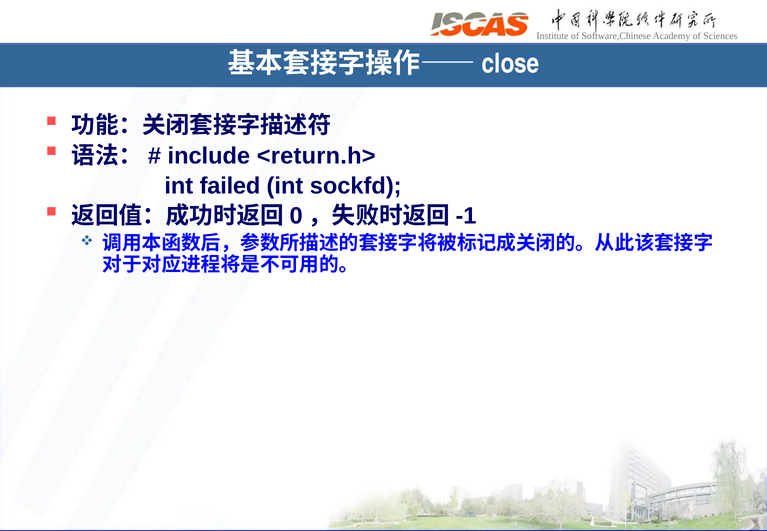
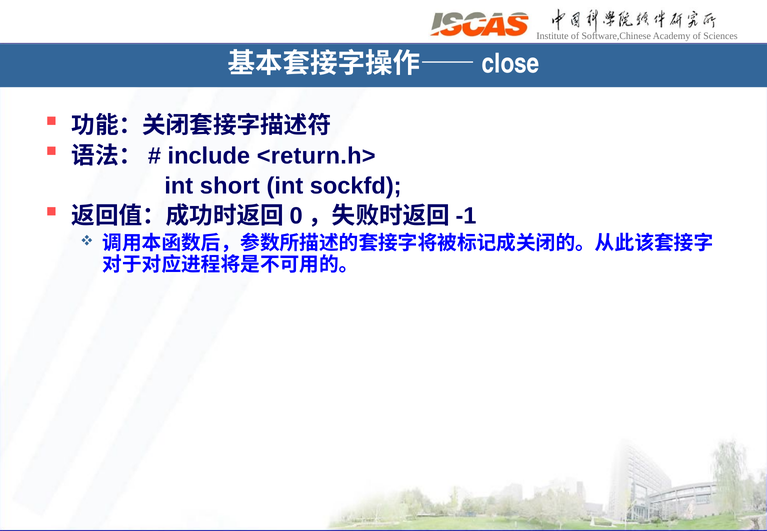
failed: failed -> short (230, 186)
